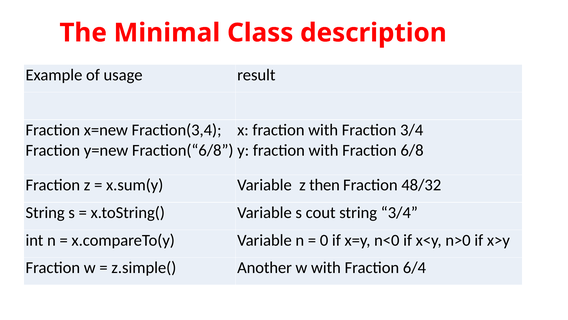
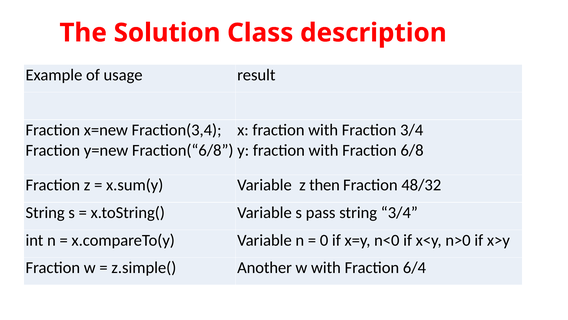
Minimal: Minimal -> Solution (167, 33)
cout: cout -> pass (321, 212)
